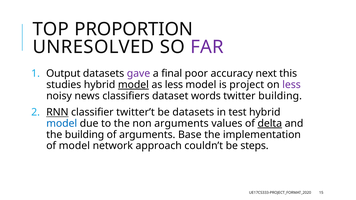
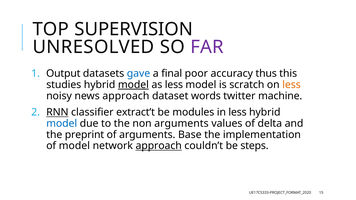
PROPORTION: PROPORTION -> SUPERVISION (134, 29)
gave colour: purple -> blue (139, 74)
next: next -> thus (266, 74)
project: project -> scratch (247, 85)
less colour: purple -> orange (292, 85)
news classifiers: classifiers -> approach (126, 96)
twitter building: building -> machine (280, 96)
twitter’t: twitter’t -> extract’t (136, 112)
be datasets: datasets -> modules (193, 112)
in test: test -> less (238, 112)
delta underline: present -> none (270, 124)
the building: building -> preprint (85, 135)
approach underline: none -> present (159, 146)
